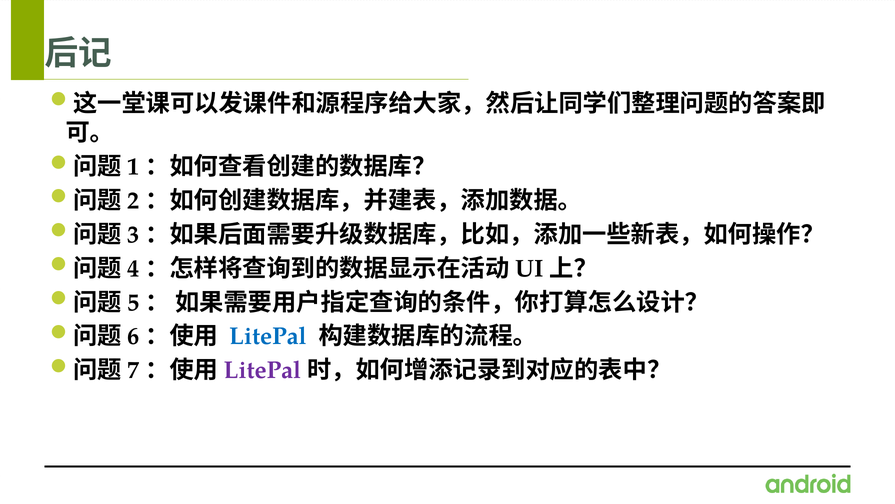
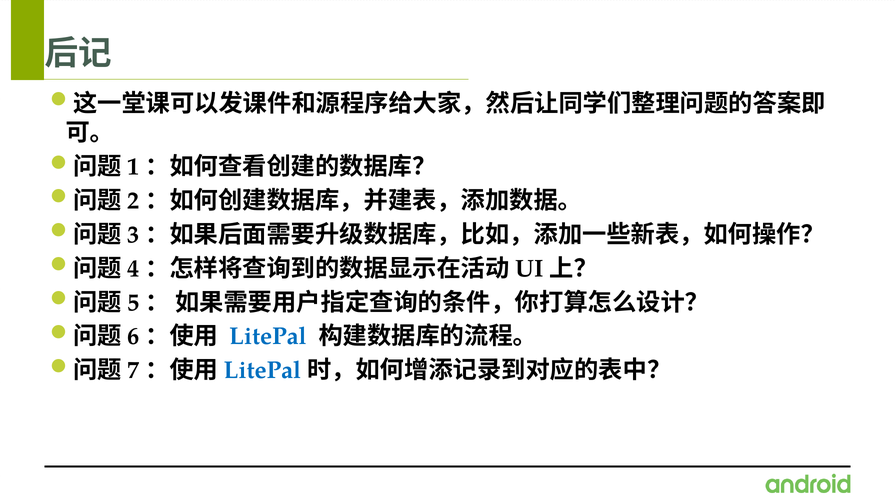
LitePal colour: purple -> blue (263, 370)
